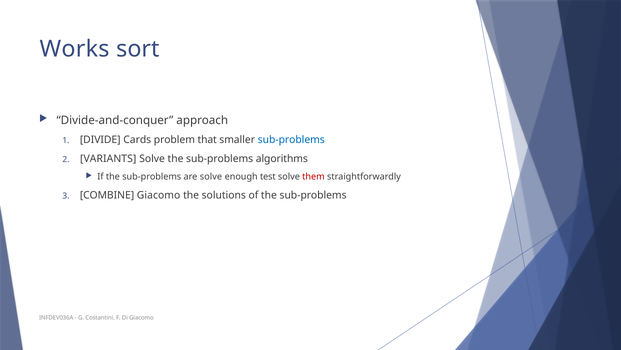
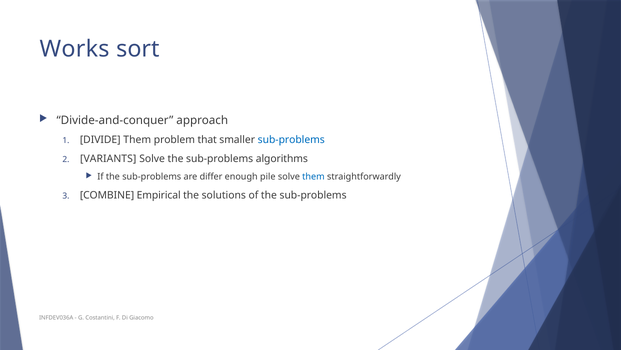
DIVIDE Cards: Cards -> Them (137, 140)
are solve: solve -> differ (211, 177)
test: test -> pile (268, 177)
them colour: red -> blue (313, 177)
COMBINE Giacomo: Giacomo -> Empirical (159, 195)
